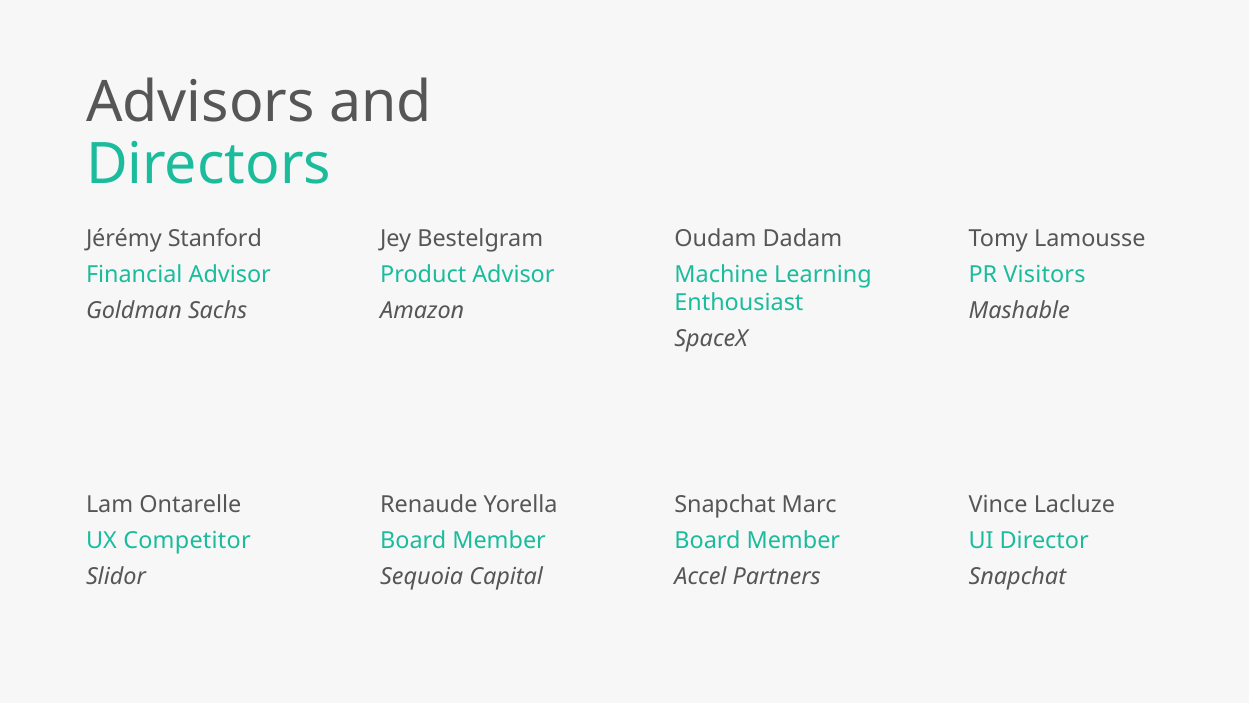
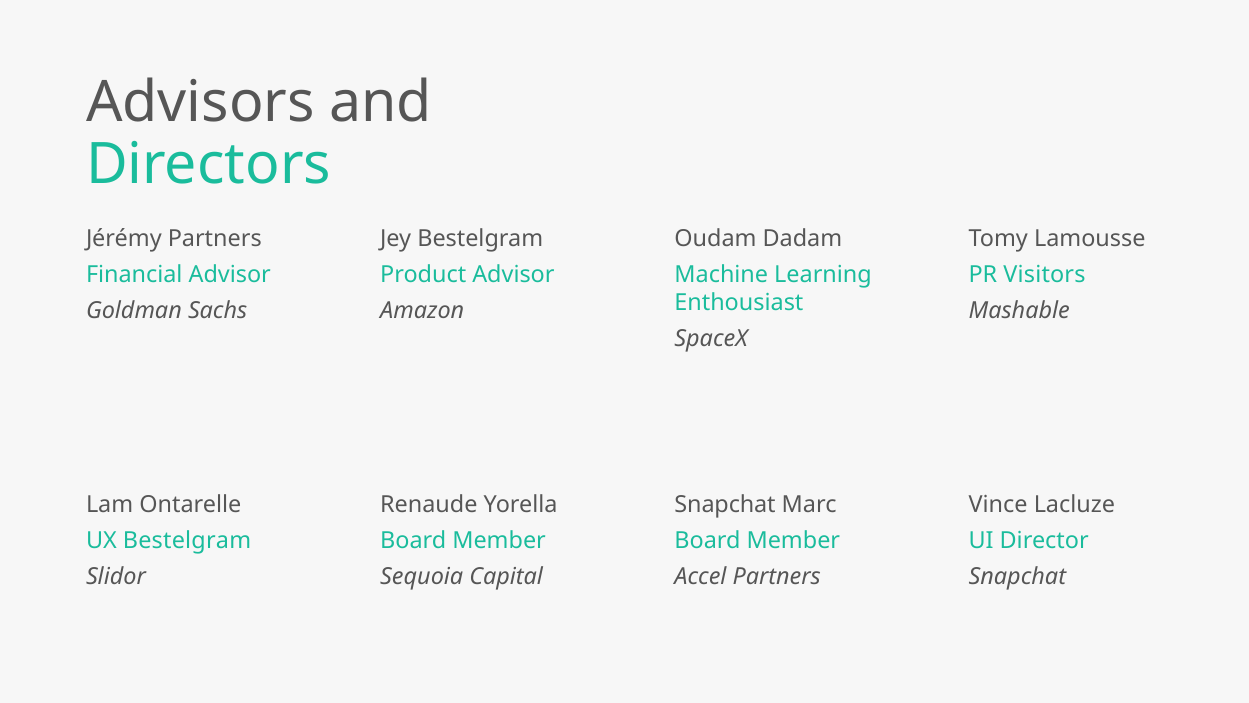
Jérémy Stanford: Stanford -> Partners (215, 239)
UX Competitor: Competitor -> Bestelgram (187, 540)
